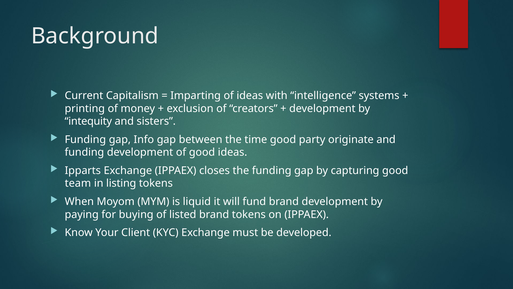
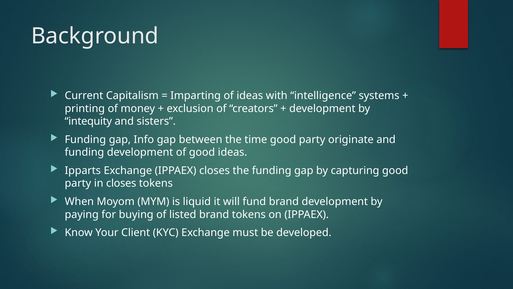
team: team -> party (78, 183)
in listing: listing -> closes (121, 183)
